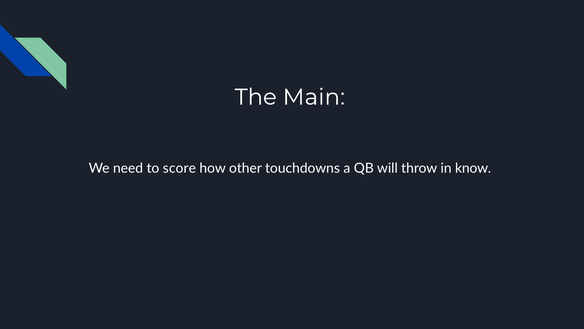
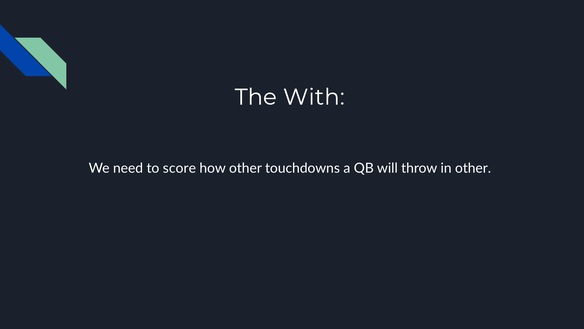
Main: Main -> With (314, 97)
in know: know -> other (473, 168)
